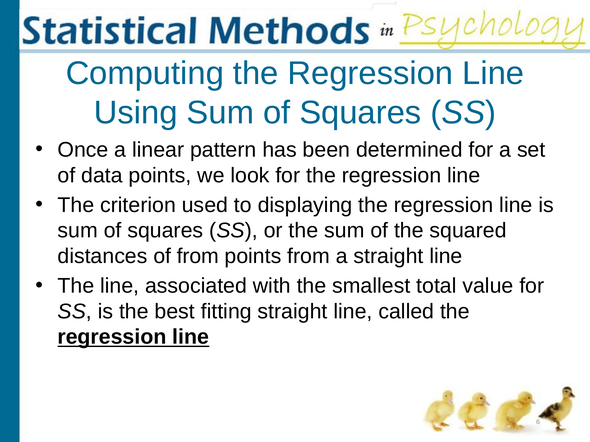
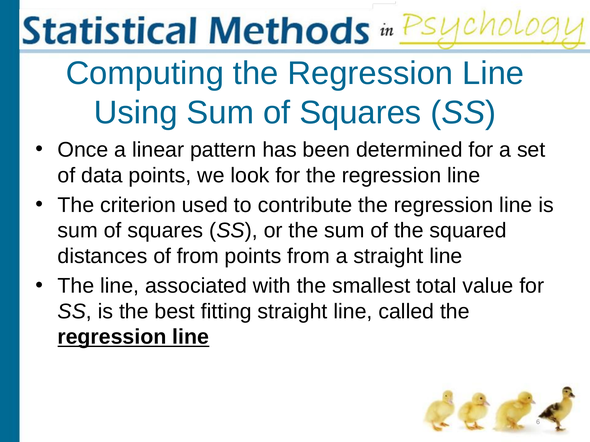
displaying: displaying -> contribute (305, 205)
